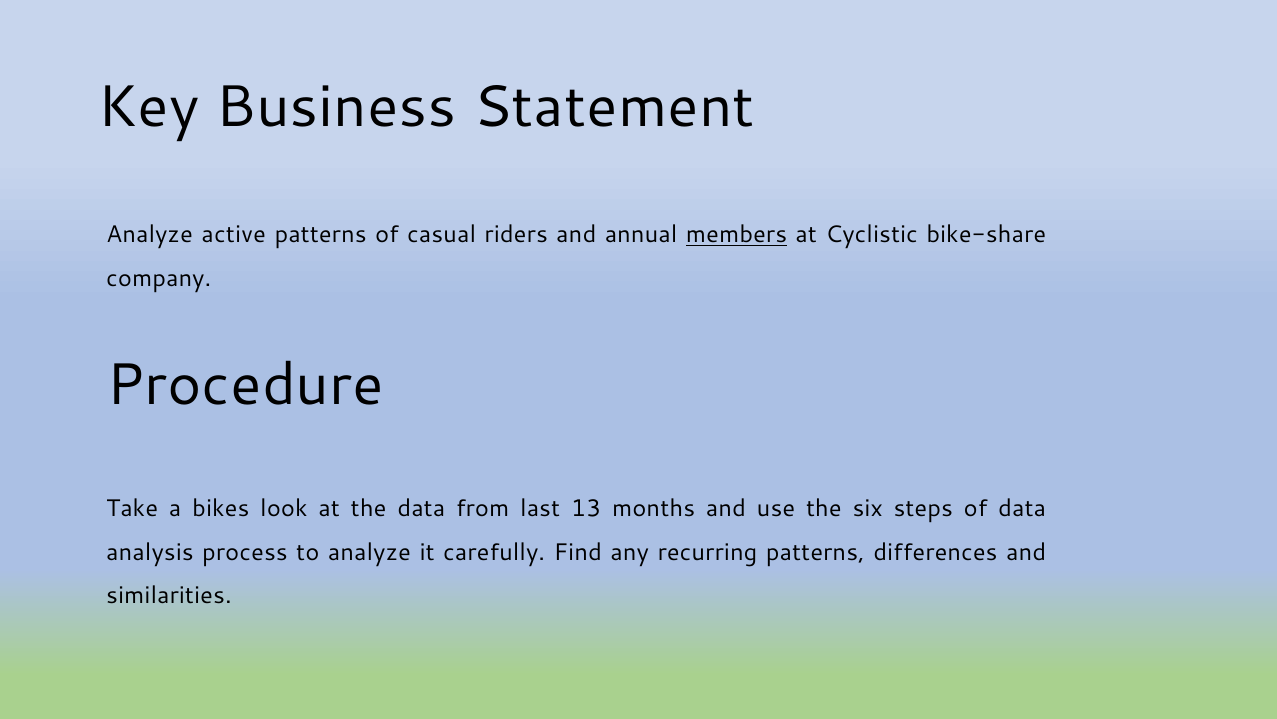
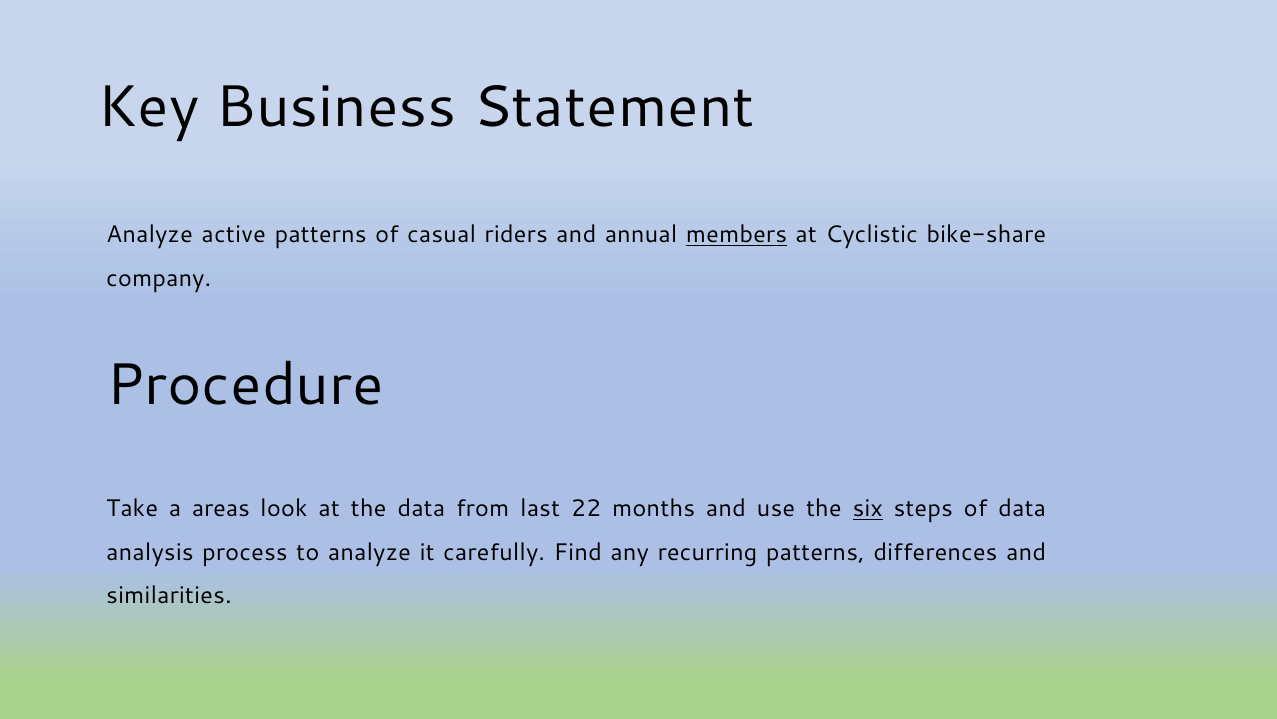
bikes: bikes -> areas (221, 508)
13: 13 -> 22 (586, 508)
six underline: none -> present (868, 508)
